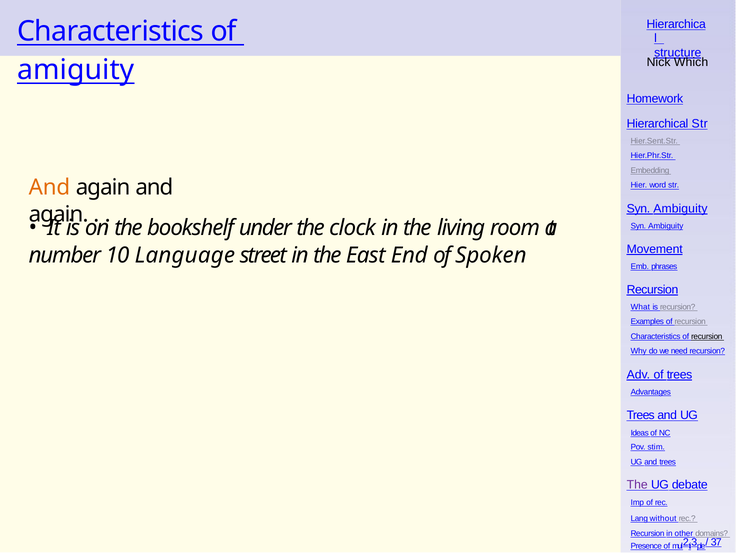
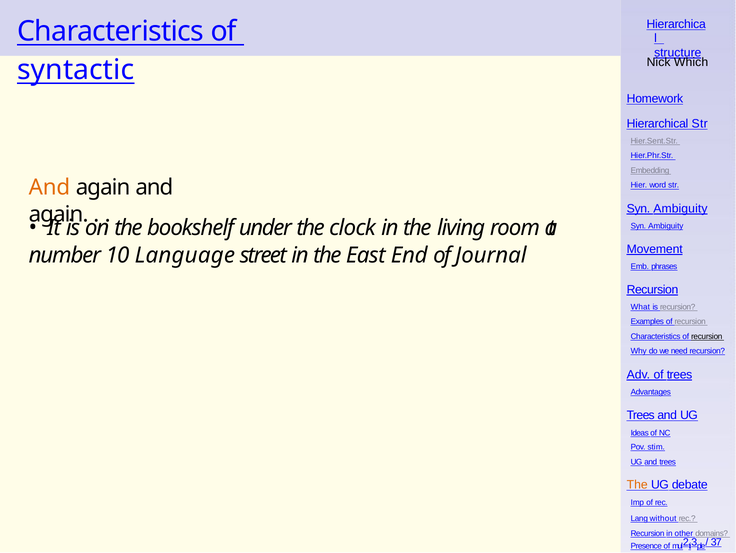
amiguity: amiguity -> syntactic (76, 70)
Spoken: Spoken -> Journal (491, 255)
The colour: purple -> orange (637, 485)
